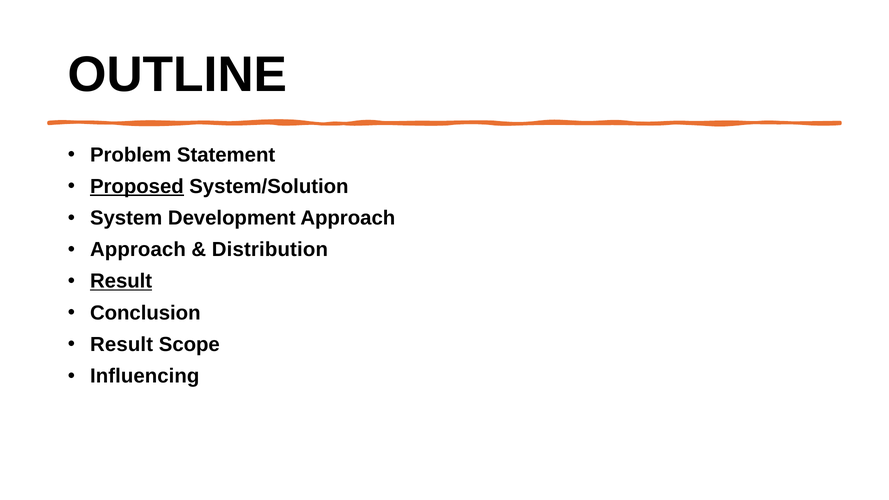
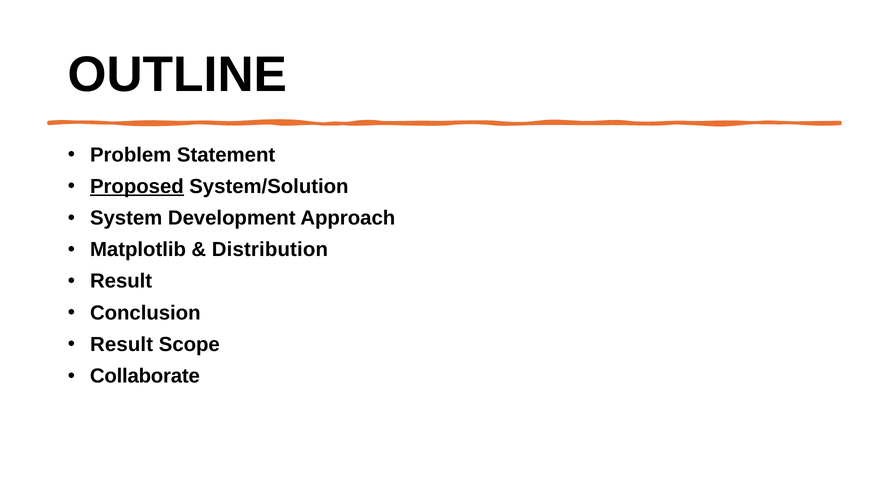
Approach: Approach -> Matplotlib (138, 250)
Result underline: present -> none (121, 281)
Influencing: Influencing -> Collaborate (145, 376)
